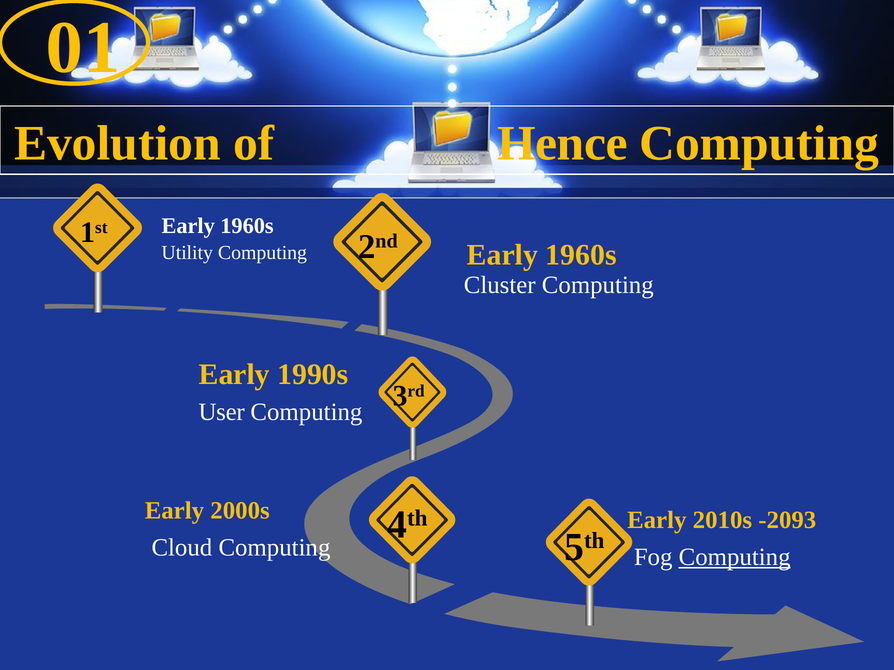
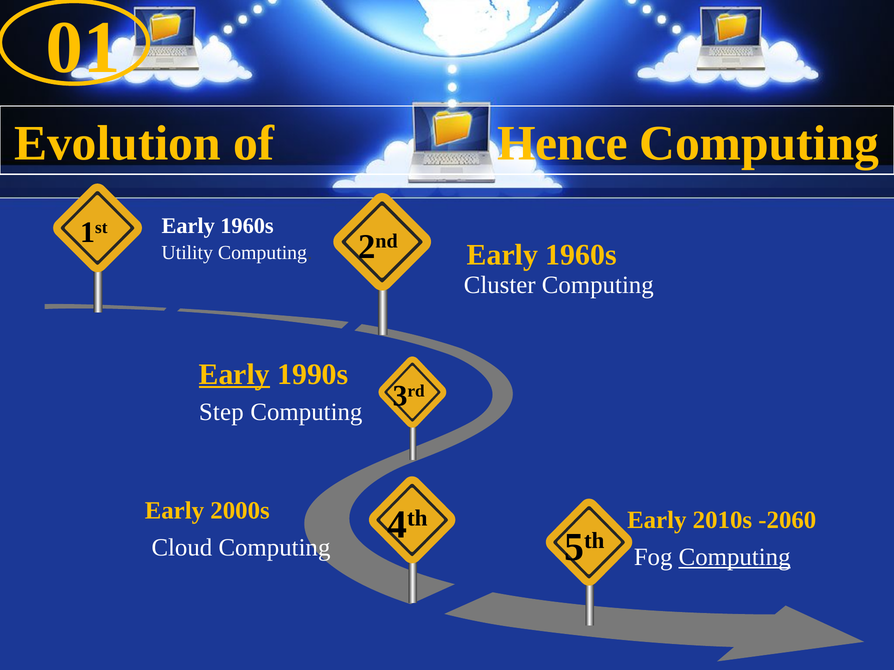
Early underline: none -> present (234, 374)
User: User -> Step (221, 412)
-2093: -2093 -> -2060 (787, 520)
